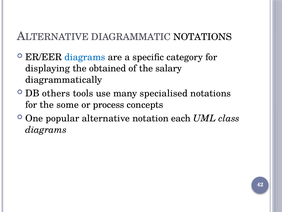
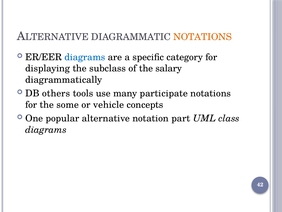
NOTATIONS colour: black -> orange (203, 37)
obtained: obtained -> subclass (108, 68)
specialised: specialised -> participate (164, 93)
process: process -> vehicle (109, 105)
each: each -> part (181, 118)
